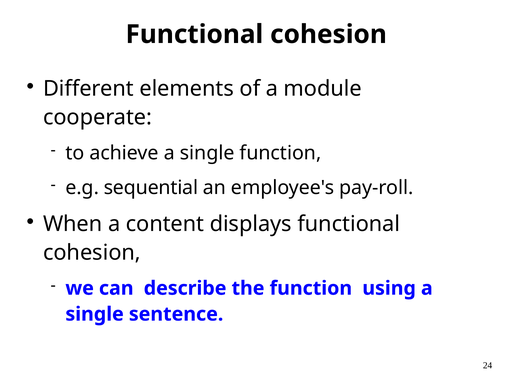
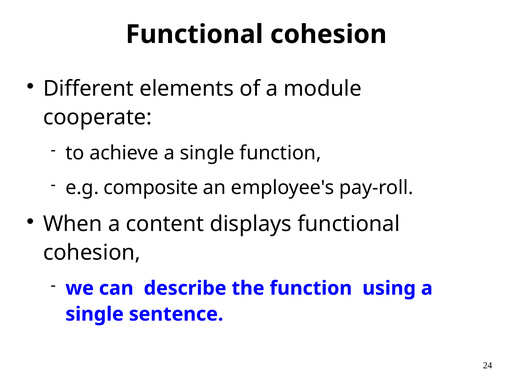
sequential: sequential -> composite (151, 188)
